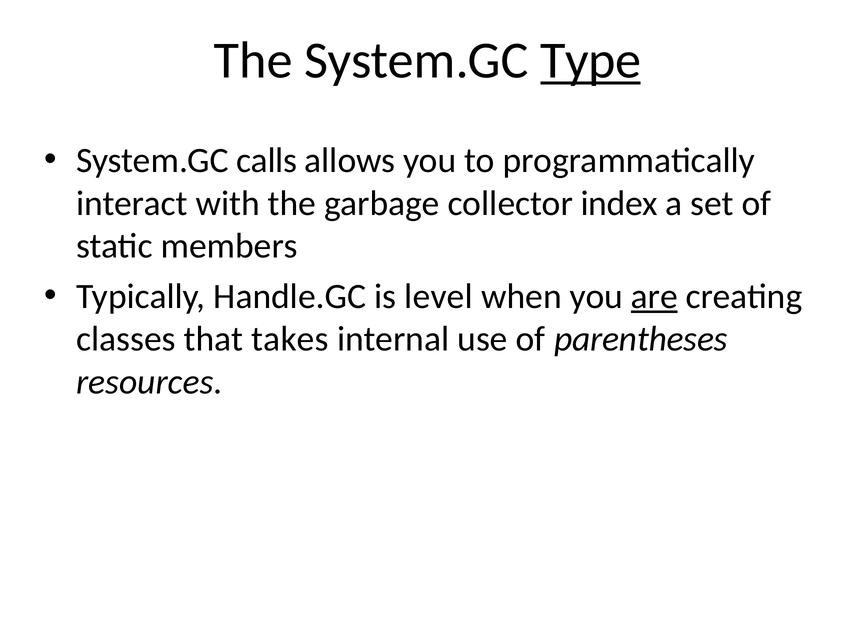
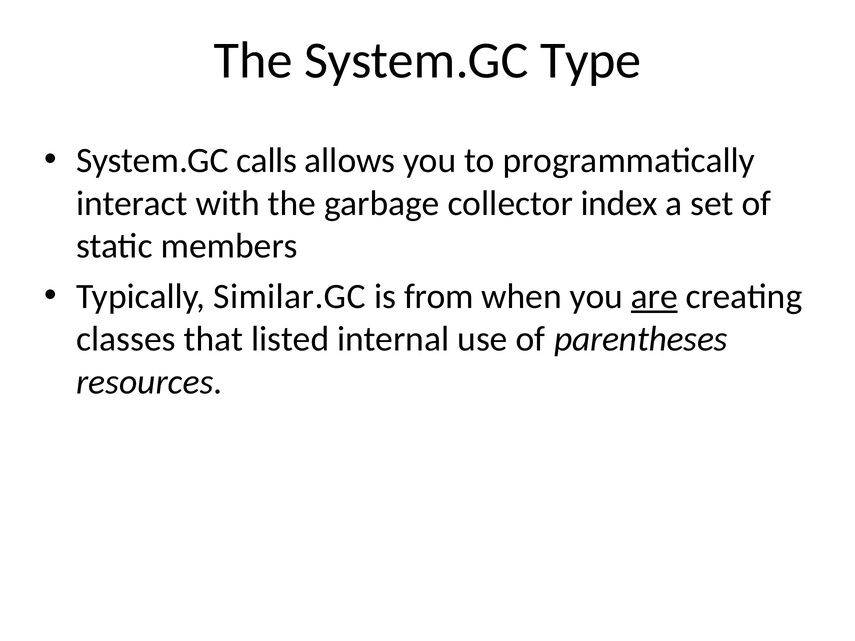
Type underline: present -> none (591, 61)
Handle.GC: Handle.GC -> Similar.GC (290, 297)
level: level -> from (439, 297)
takes: takes -> listed (290, 339)
